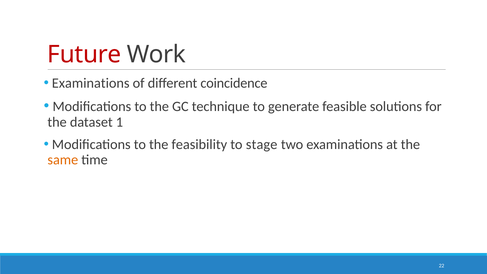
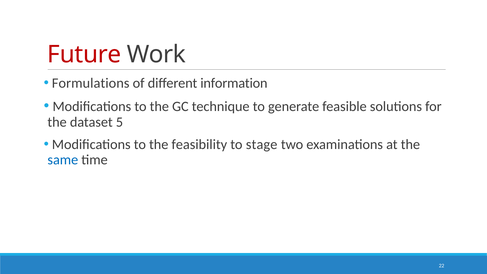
Examinations: Examinations -> Formulations (91, 83)
coincidence: coincidence -> information (234, 83)
1: 1 -> 5 (119, 122)
same colour: orange -> blue (63, 160)
